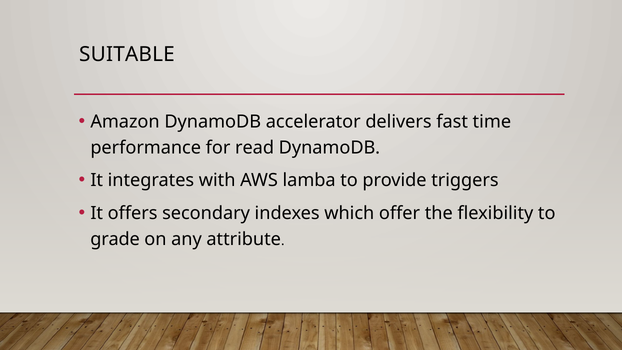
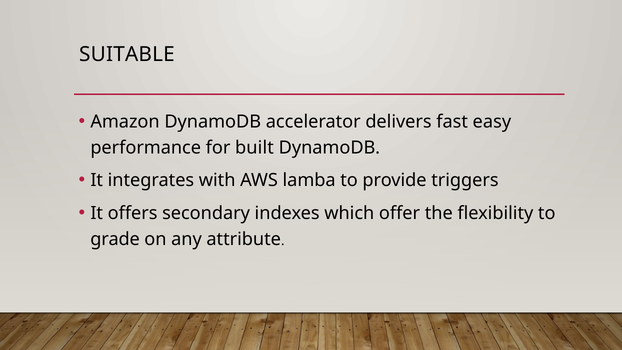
time: time -> easy (492, 122)
read: read -> built (254, 148)
